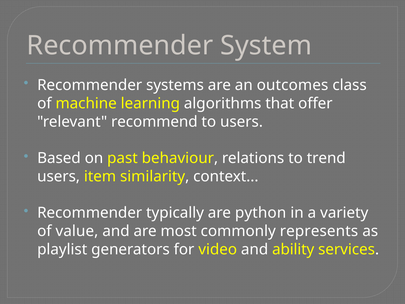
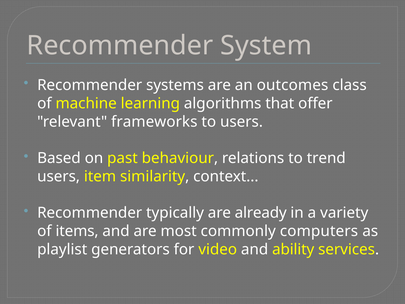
recommend: recommend -> frameworks (154, 122)
python: python -> already (261, 213)
value: value -> items (77, 231)
represents: represents -> computers (319, 231)
